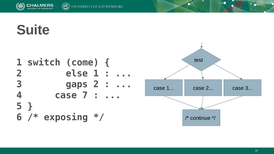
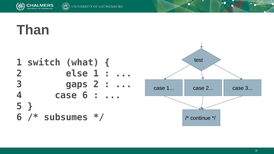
Suite: Suite -> Than (33, 30)
come: come -> what (82, 62)
case 7: 7 -> 6 (85, 95)
exposing: exposing -> subsumes (66, 117)
